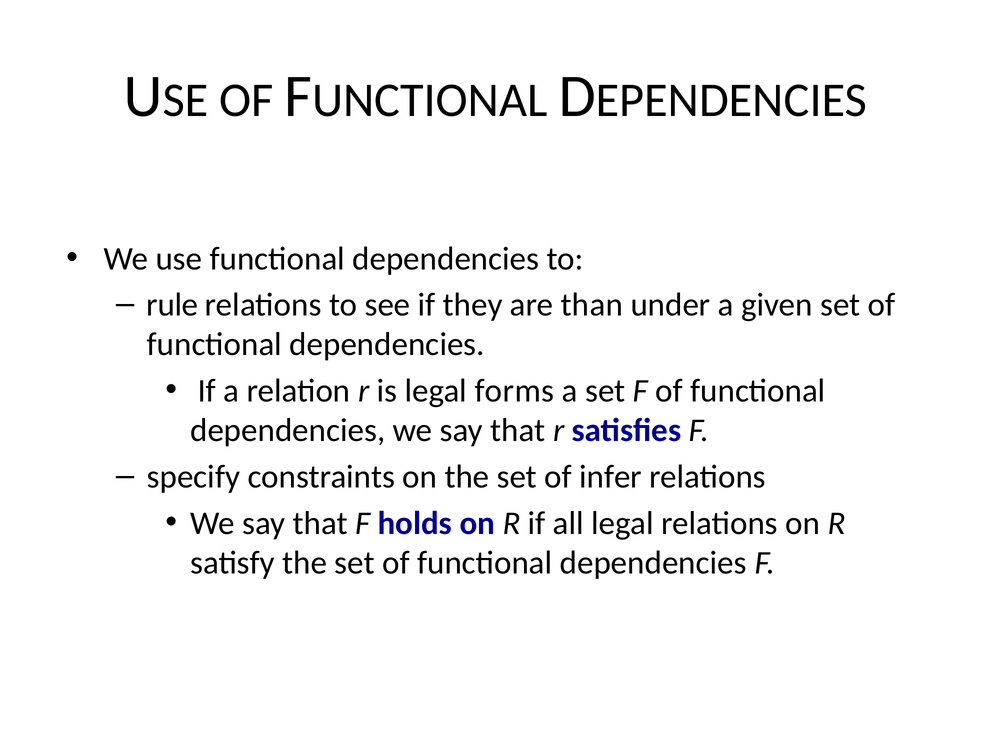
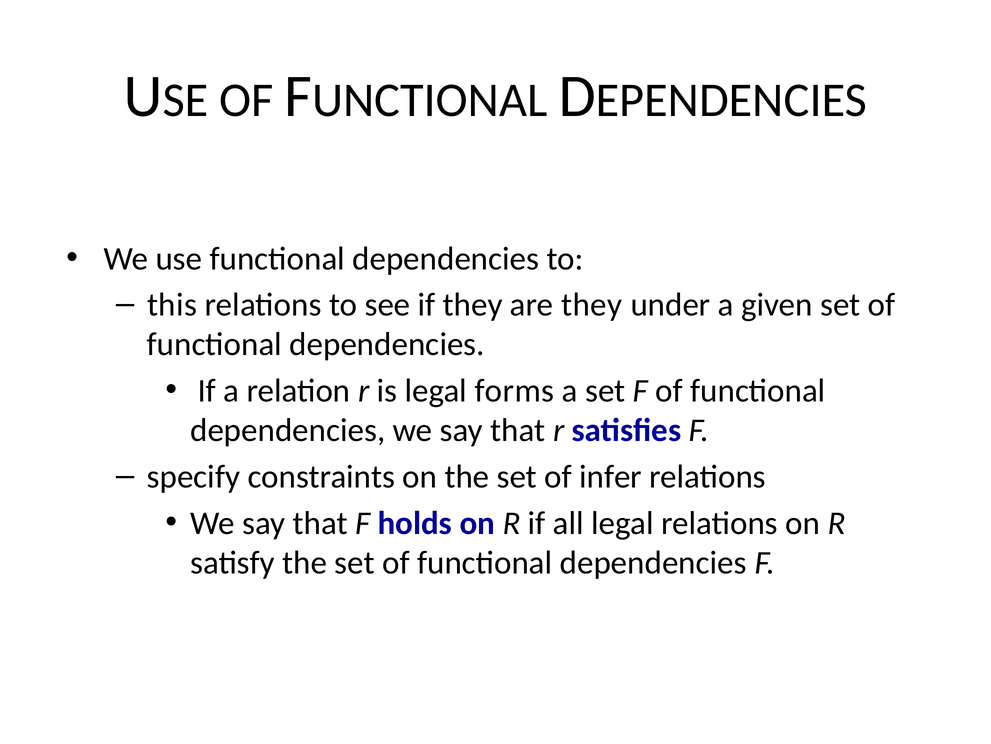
rule: rule -> this (172, 305)
are than: than -> they (592, 305)
